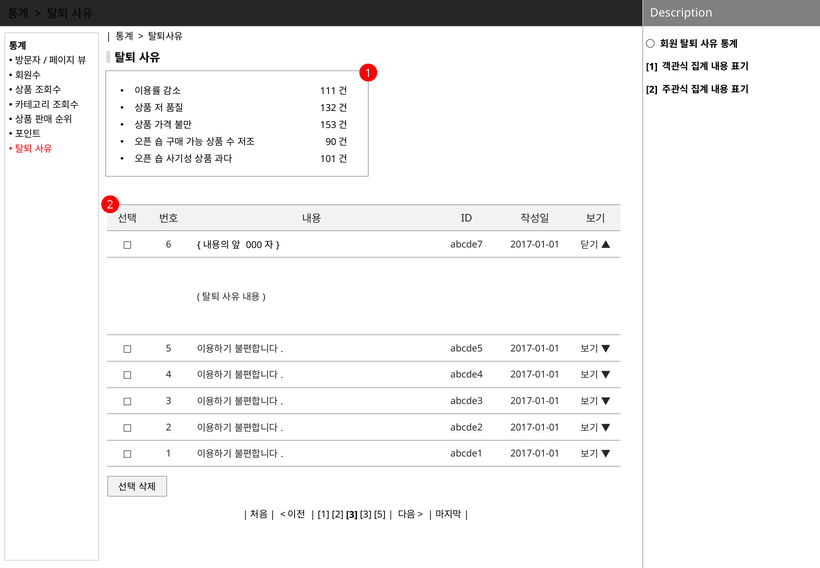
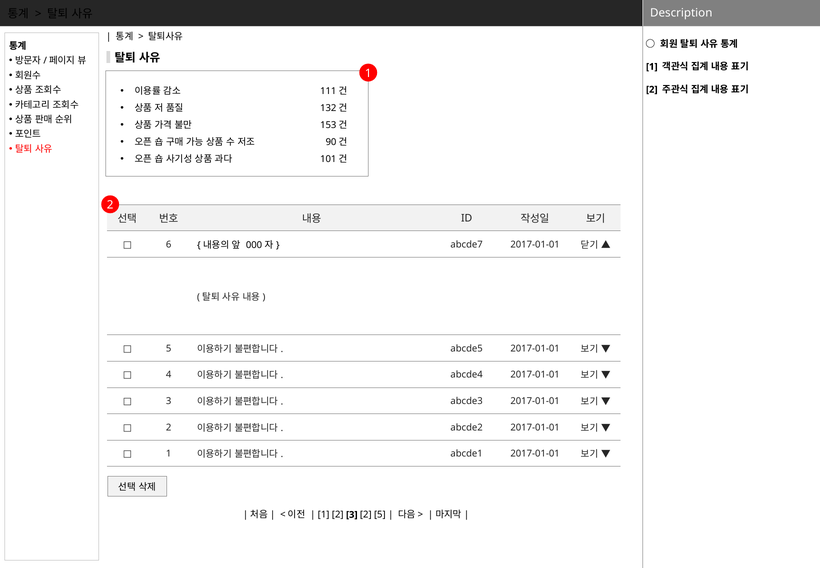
3 3: 3 -> 2 (366, 514)
